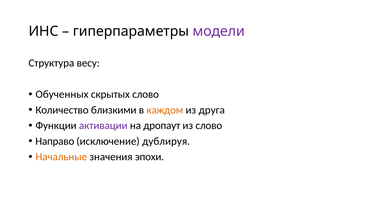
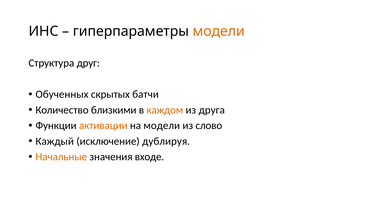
модели colour: purple -> orange (219, 31)
весу: весу -> друг (88, 63)
скрытых слово: слово -> батчи (146, 95)
активации colour: purple -> orange (103, 126)
на дропаут: дропаут -> модели (162, 126)
Направо: Направо -> Каждый (55, 141)
эпохи: эпохи -> входе (149, 157)
